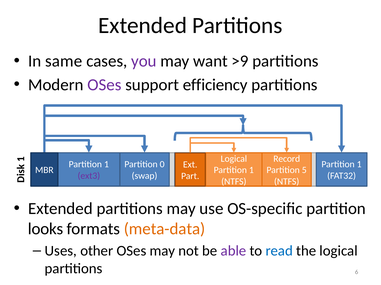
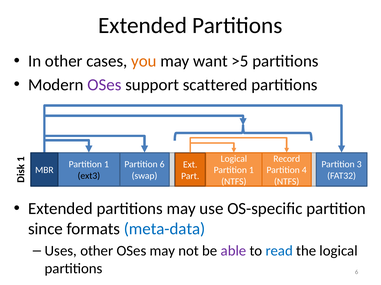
In same: same -> other (64, 61)
you colour: purple -> orange (144, 61)
>9: >9 -> >5 (240, 61)
efficiency: efficiency -> scattered (215, 85)
Partition 0: 0 -> 6 (162, 165)
1: 1 -> 3 (359, 165)
5: 5 -> 4 (304, 171)
ext3 colour: purple -> black (89, 176)
looks: looks -> since (45, 230)
meta-data colour: orange -> blue (165, 230)
